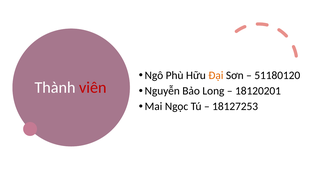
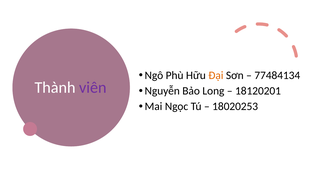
51180120: 51180120 -> 77484134 (277, 75)
viên colour: red -> purple (93, 87)
18127253: 18127253 -> 18020253 (235, 106)
